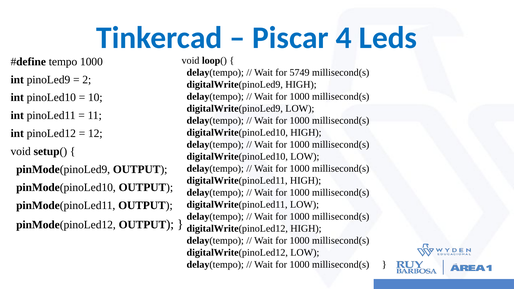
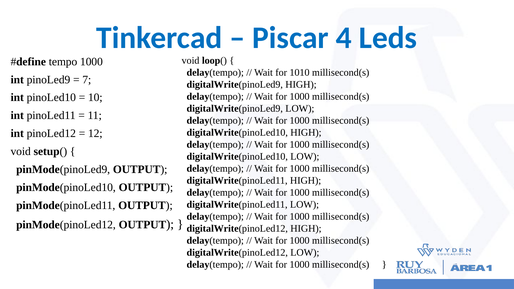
5749: 5749 -> 1010 (300, 73)
2: 2 -> 7 (87, 80)
